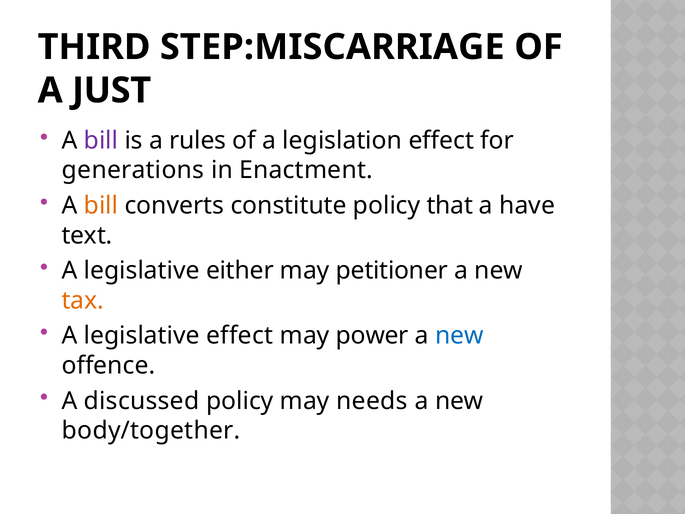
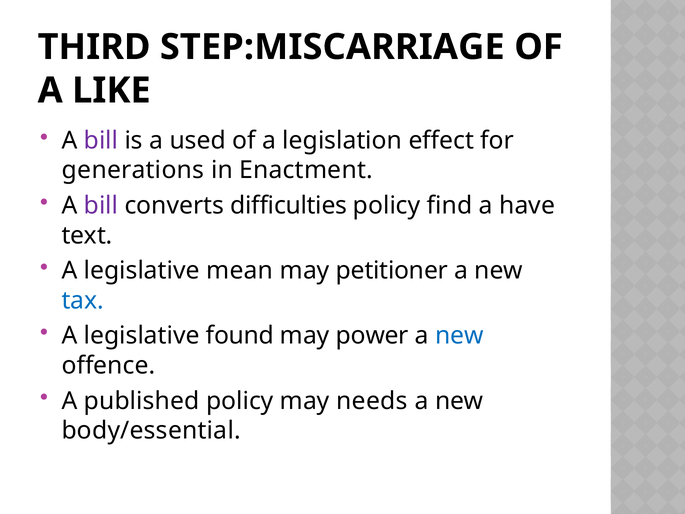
JUST: JUST -> LIKE (111, 90)
rules: rules -> used (198, 141)
bill colour: orange -> purple (101, 206)
constitute: constitute -> difficulties (289, 206)
that: that -> find (450, 206)
either: either -> mean (240, 271)
tax colour: orange -> blue (83, 300)
legislative effect: effect -> found (240, 336)
discussed: discussed -> published (142, 401)
body/together: body/together -> body/essential (151, 430)
